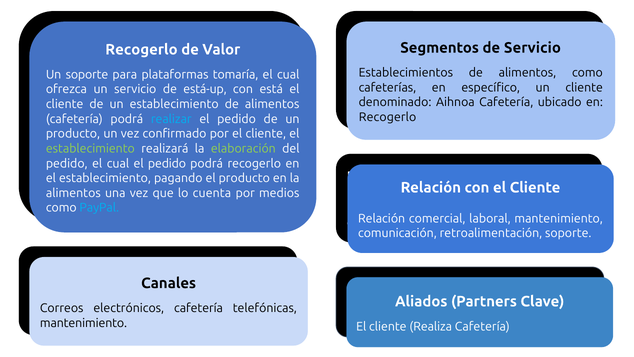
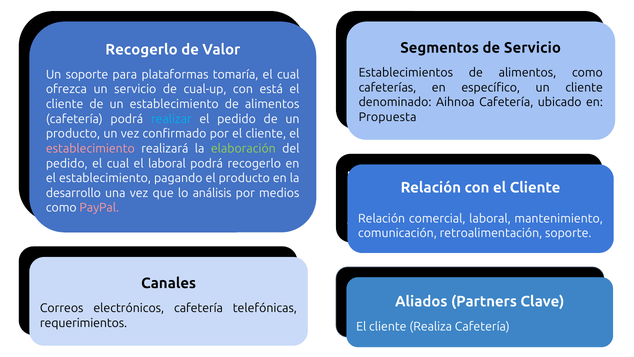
está-up: está-up -> cual-up (205, 89)
Recogerlo: Recogerlo -> Propuesta (388, 117)
establecimiento colour: light green -> pink (90, 148)
cual el pedido: pedido -> laboral (167, 163)
alimentos: alimentos -> desarrollo (73, 193)
cuenta: cuenta -> análisis (212, 193)
PayPal colour: light blue -> pink (99, 208)
mantenimiento: mantenimiento -> requerimientos (84, 323)
